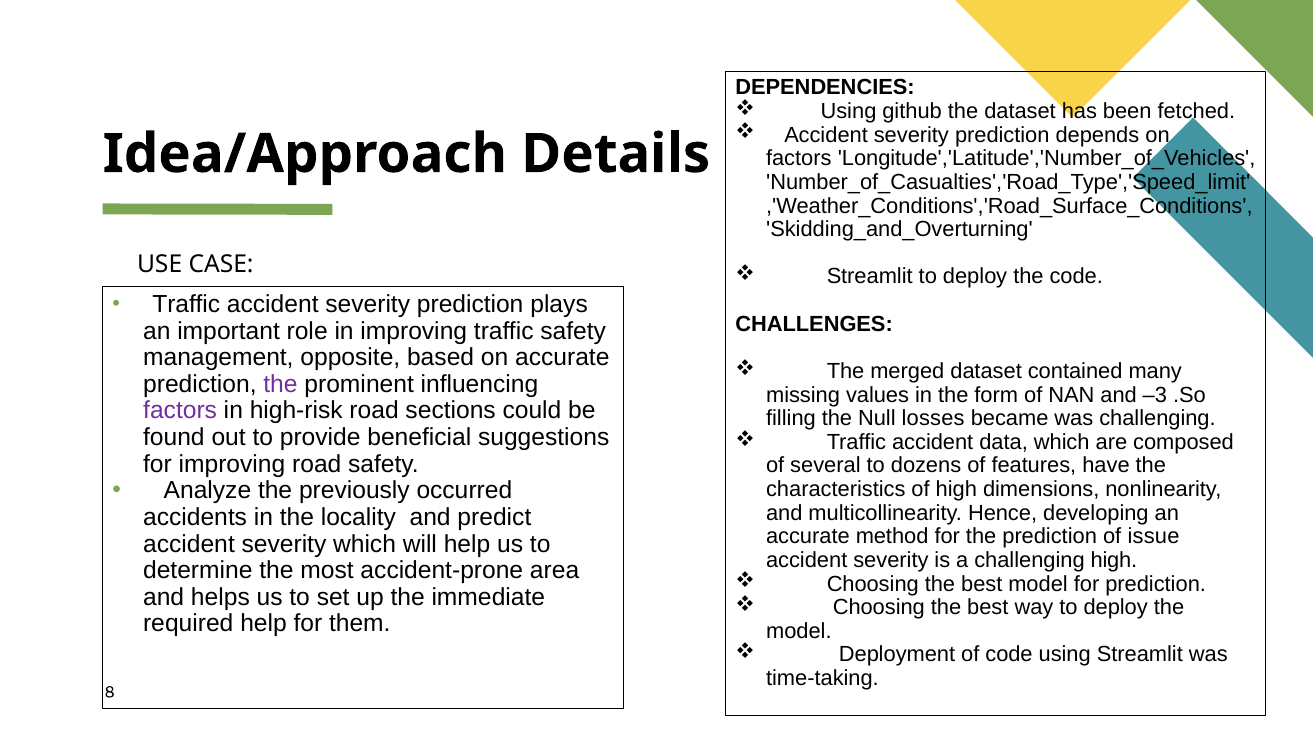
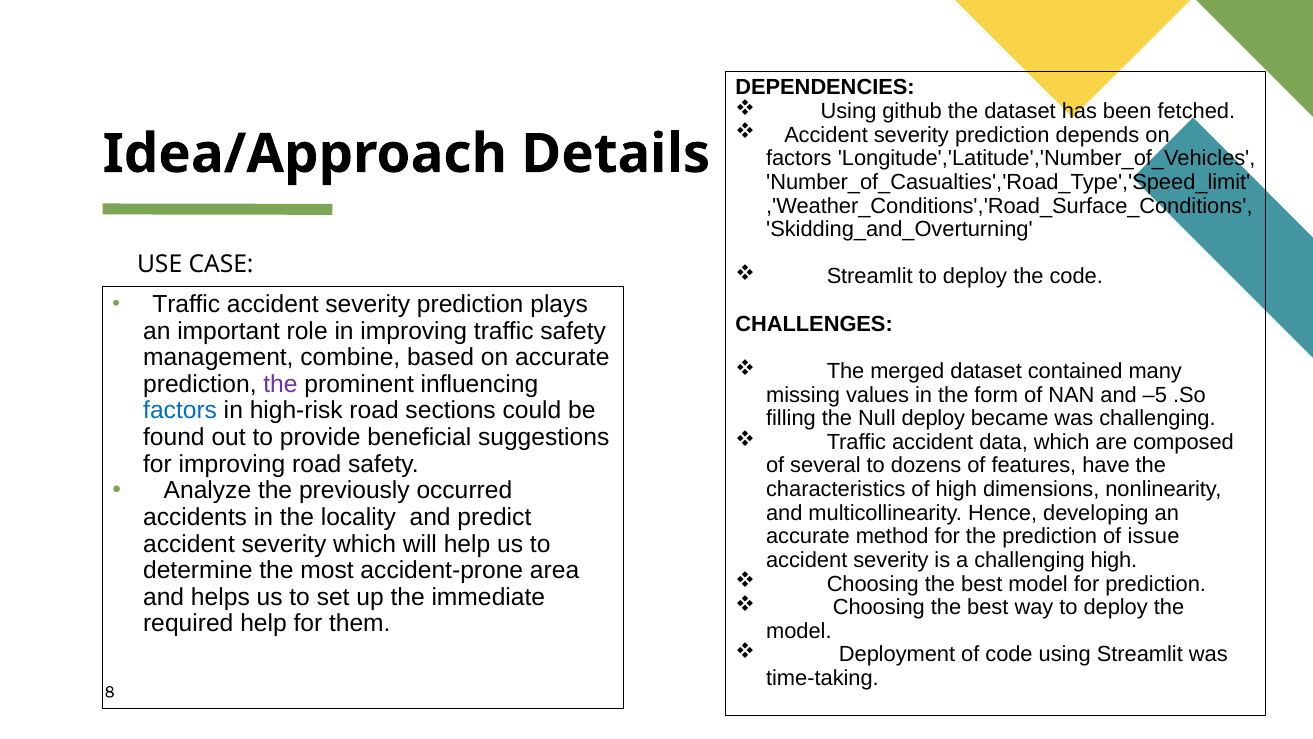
opposite: opposite -> combine (350, 357)
–3: –3 -> –5 (1155, 395)
factors colour: purple -> blue (180, 411)
Null losses: losses -> deploy (933, 418)
